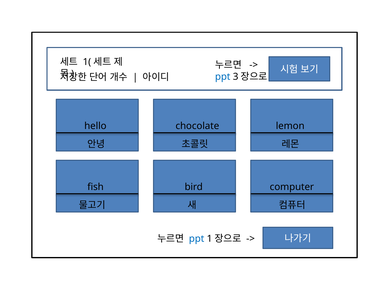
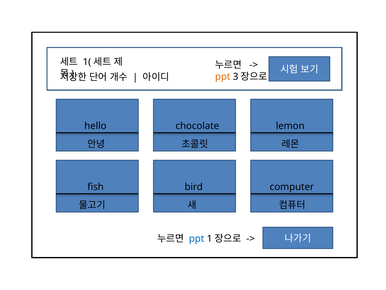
ppt colour: blue -> orange (223, 77)
